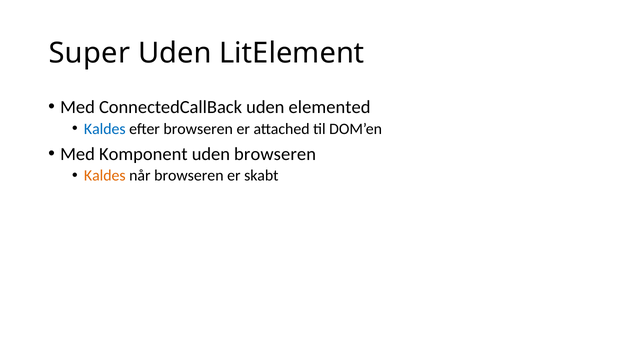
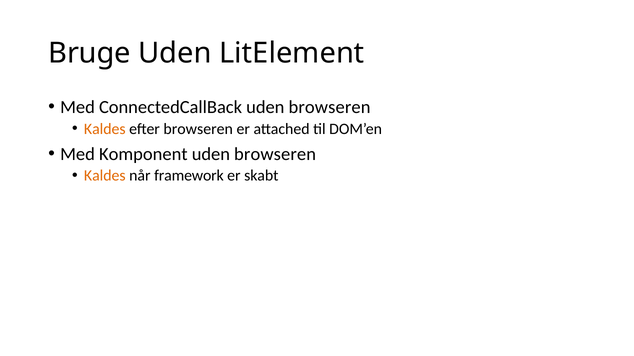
Super: Super -> Bruge (90, 53)
ConnectedCallBack uden elemented: elemented -> browseren (330, 107)
Kaldes colour: blue -> orange (105, 129)
når browseren: browseren -> framework (189, 176)
